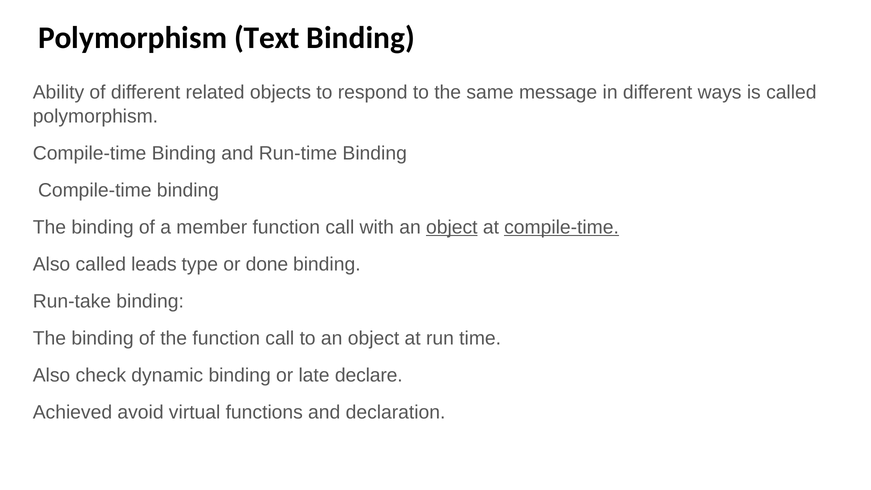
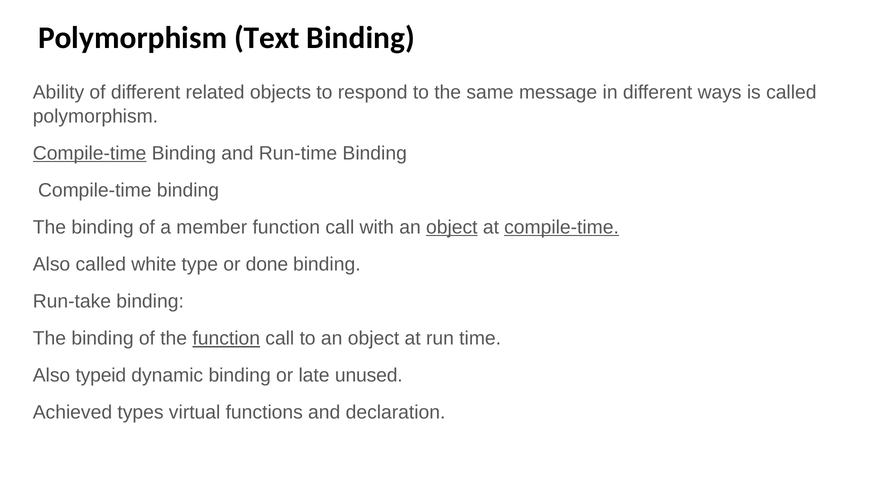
Compile-time underline: none -> present (90, 153)
leads: leads -> white (154, 264)
function underline: none -> present (226, 338)
check: check -> typeid (101, 375)
declare: declare -> unused (369, 375)
avoid: avoid -> types (141, 412)
